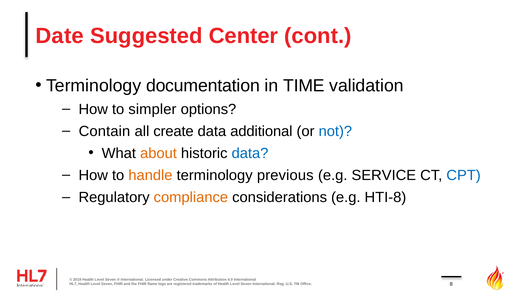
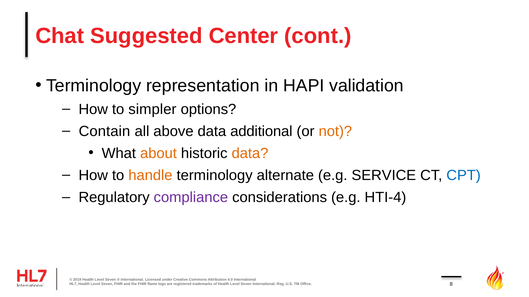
Date: Date -> Chat (60, 36)
documentation: documentation -> representation (203, 86)
TIME: TIME -> HAPI (304, 86)
create: create -> above (173, 132)
not colour: blue -> orange (335, 132)
data colour: blue -> orange (250, 154)
previous: previous -> alternate (285, 176)
compliance colour: orange -> purple (191, 198)
HTI-8: HTI-8 -> HTI-4 (385, 198)
